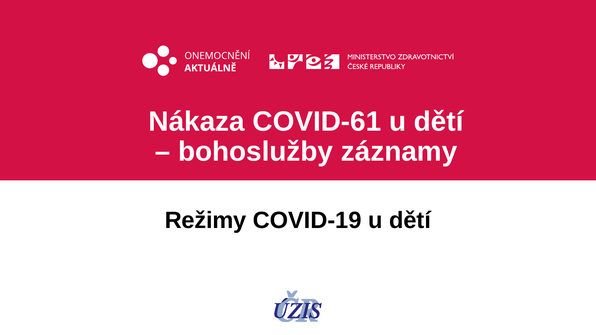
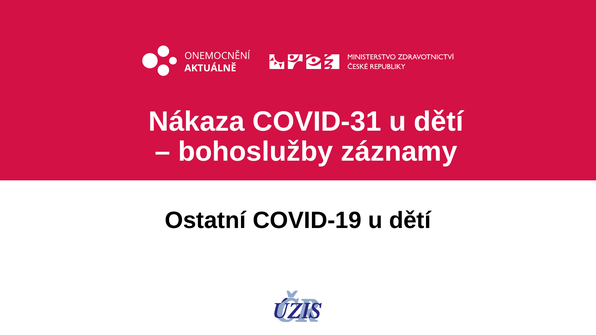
COVID-61: COVID-61 -> COVID-31 (317, 122)
Režimy: Režimy -> Ostatní (205, 220)
